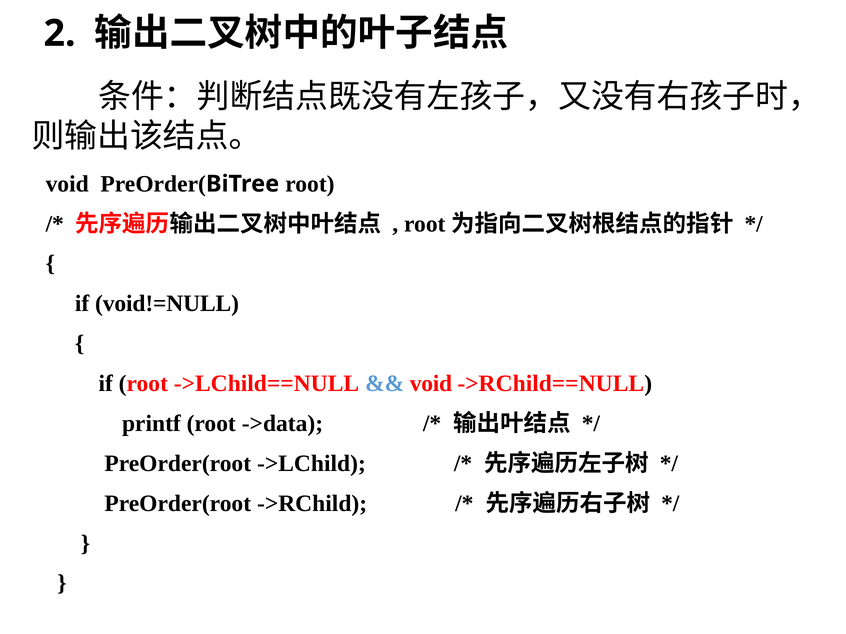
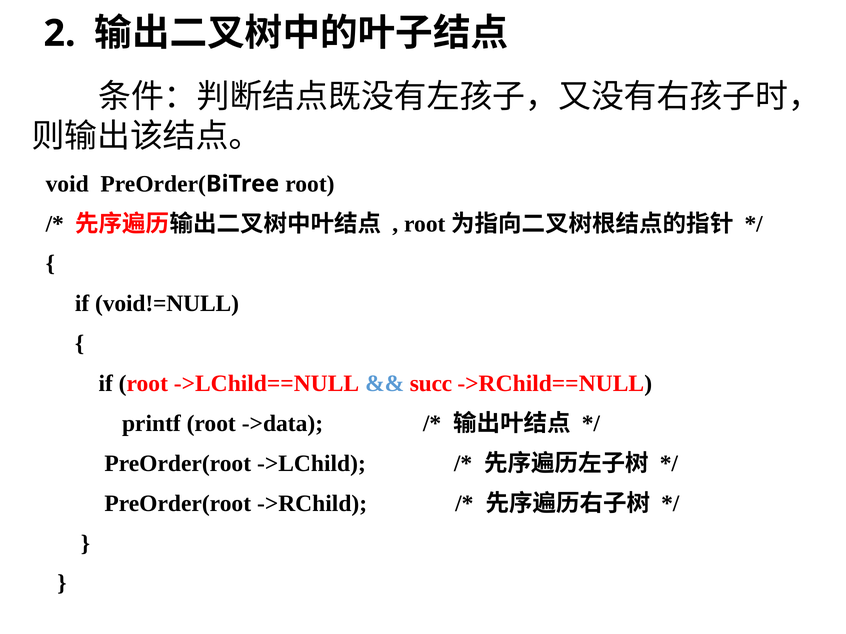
void: void -> succ (431, 384)
